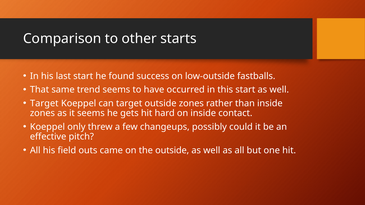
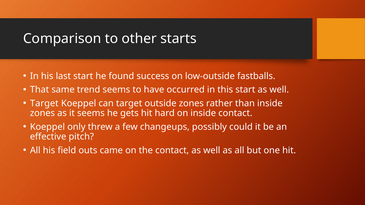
the outside: outside -> contact (172, 151)
